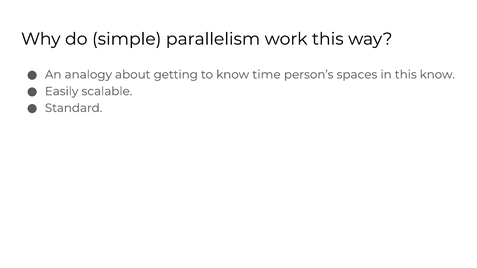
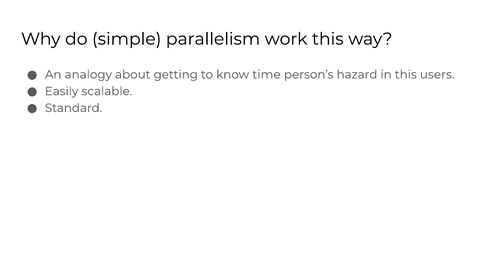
spaces: spaces -> hazard (357, 75)
this know: know -> users (437, 75)
